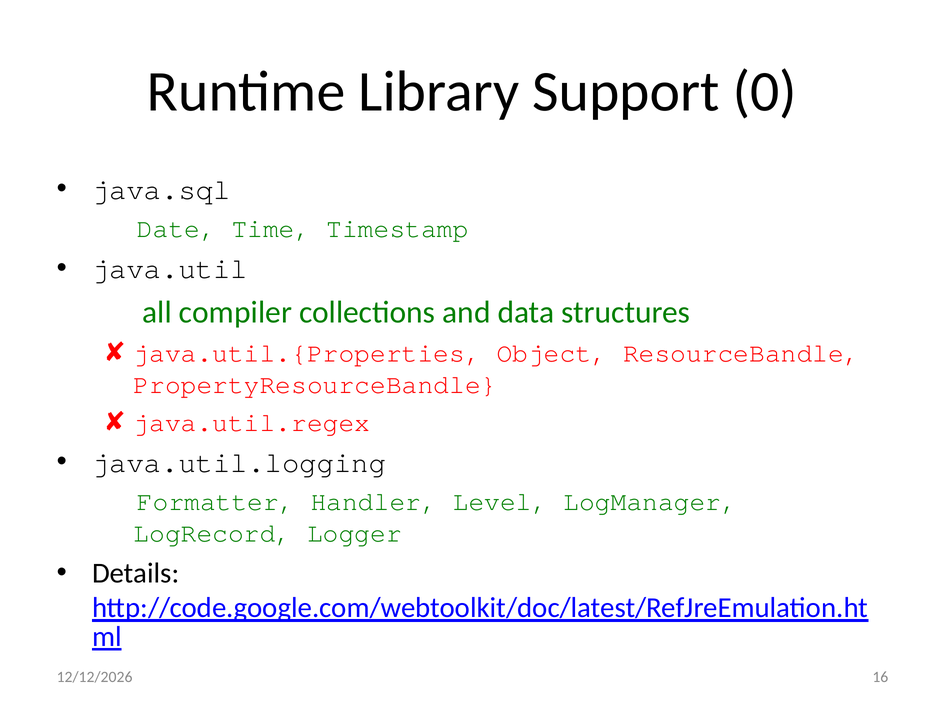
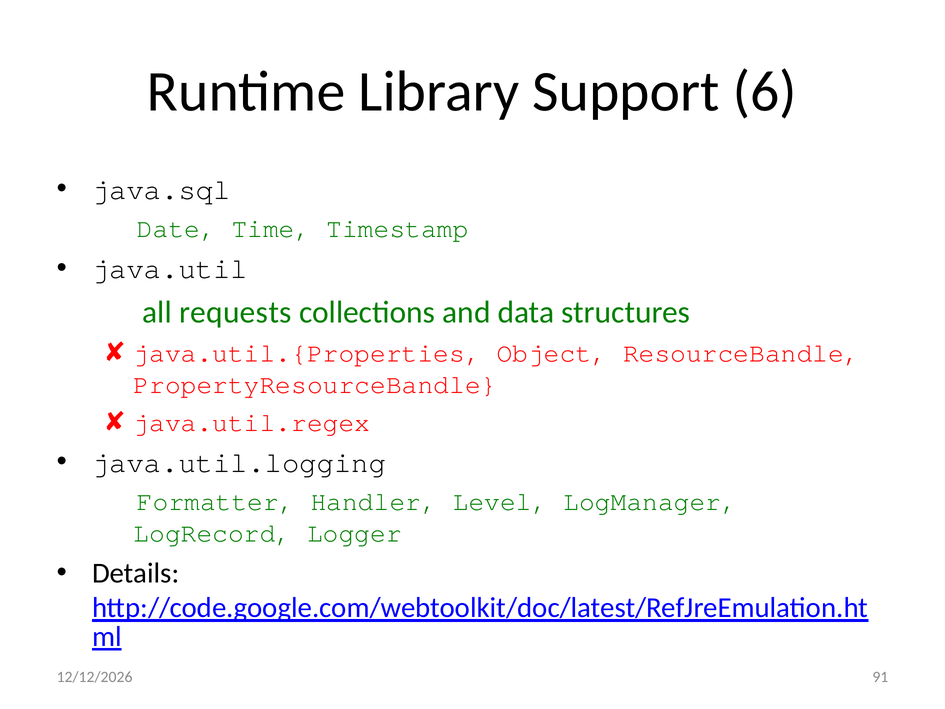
0: 0 -> 6 (765, 91)
compiler: compiler -> requests (235, 312)
16: 16 -> 91 (880, 677)
